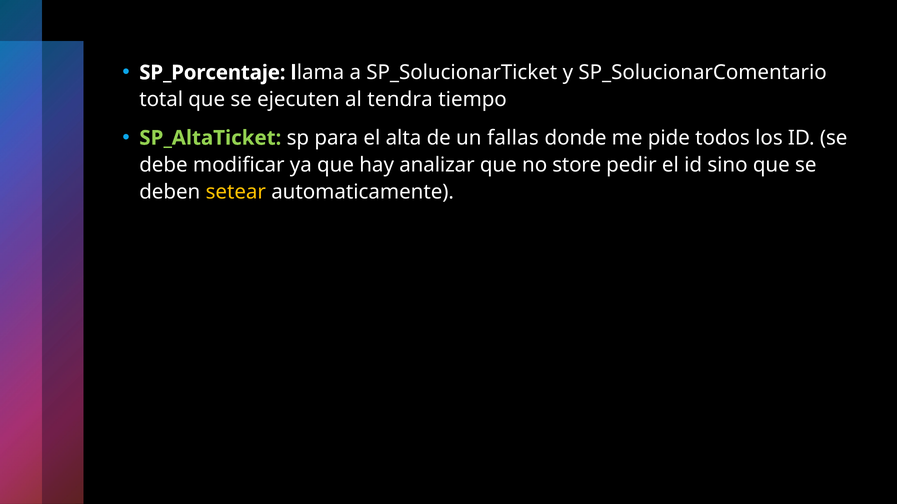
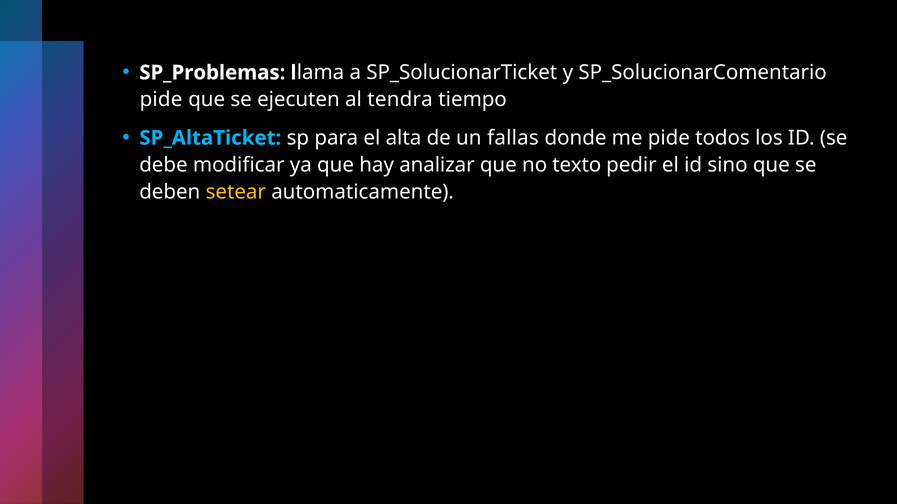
SP_Porcentaje: SP_Porcentaje -> SP_Problemas (212, 73)
total: total -> pide (161, 100)
SP_AltaTicket colour: light green -> light blue (210, 138)
store: store -> texto (577, 165)
